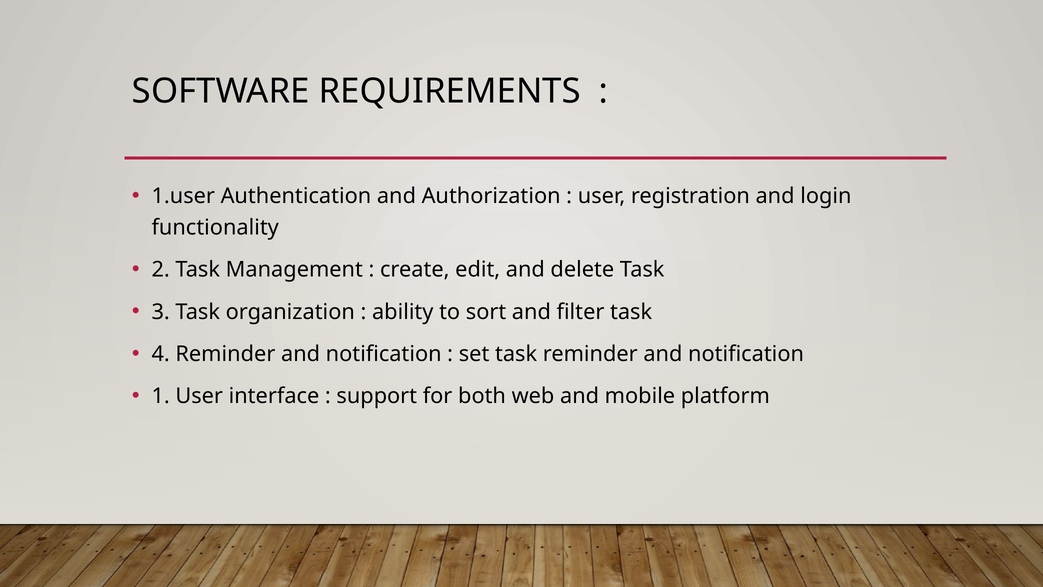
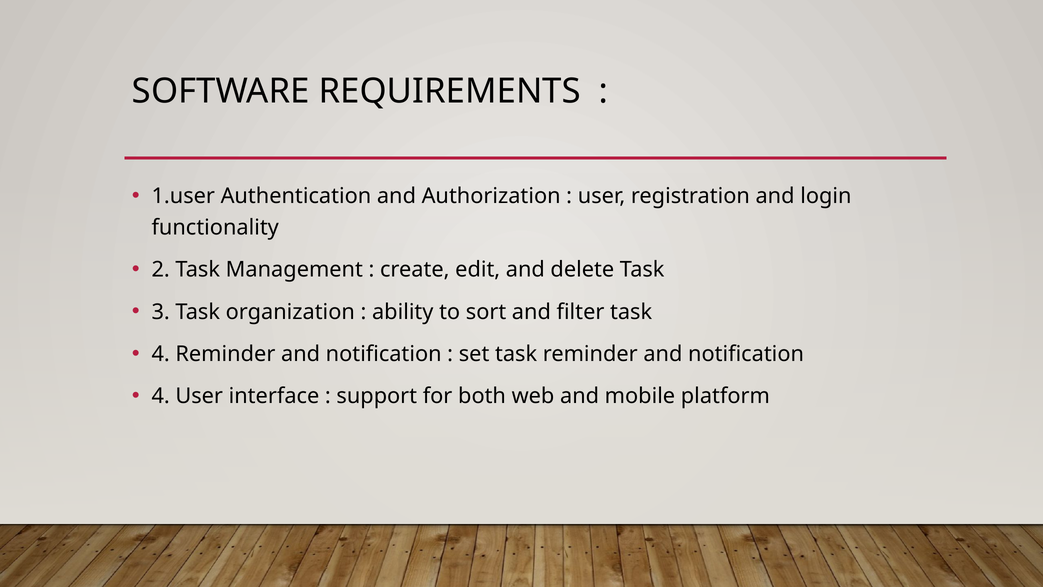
1: 1 -> 4 (161, 396)
